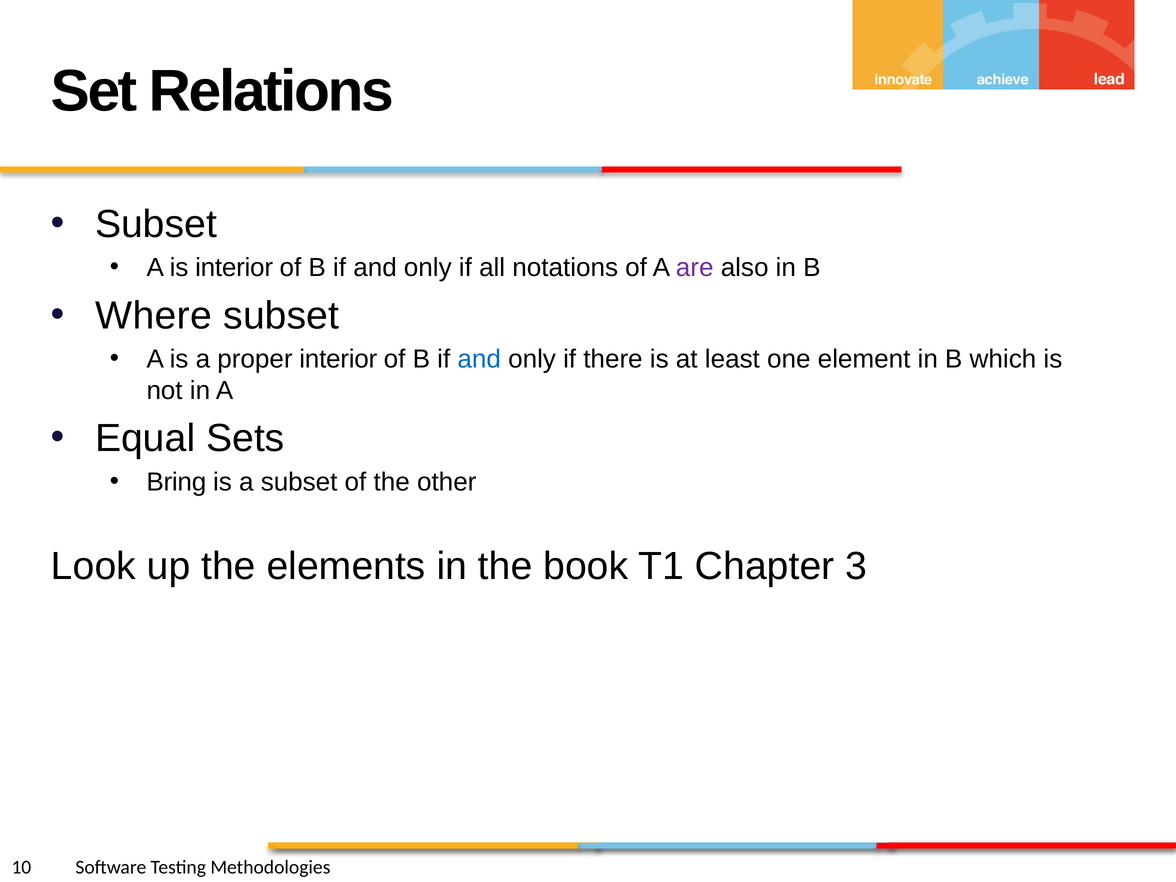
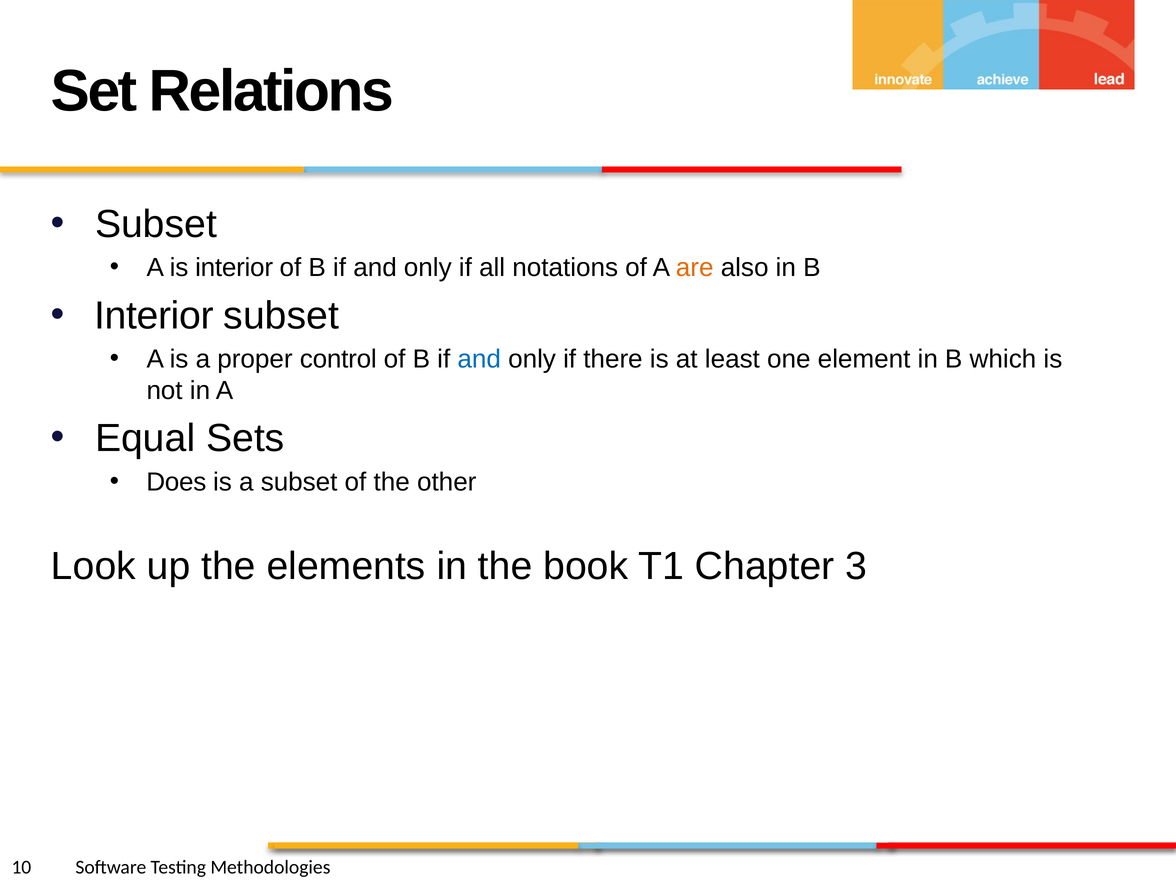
are colour: purple -> orange (695, 268)
Where: Where -> Interior (154, 316)
proper interior: interior -> control (338, 359)
Bring: Bring -> Does (176, 482)
